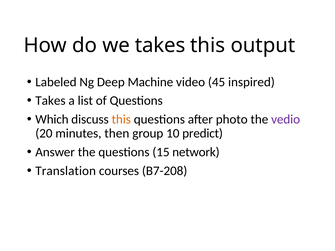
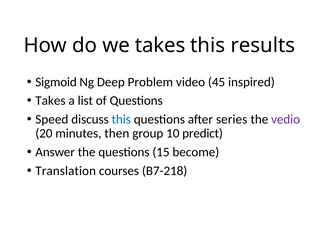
output: output -> results (263, 45)
Labeled: Labeled -> Sigmoid (56, 82)
Machine: Machine -> Problem (150, 82)
Which: Which -> Speed (52, 119)
this colour: orange -> blue (121, 119)
photo: photo -> series (232, 119)
network: network -> become (196, 152)
B7-208: B7-208 -> B7-218 (165, 171)
